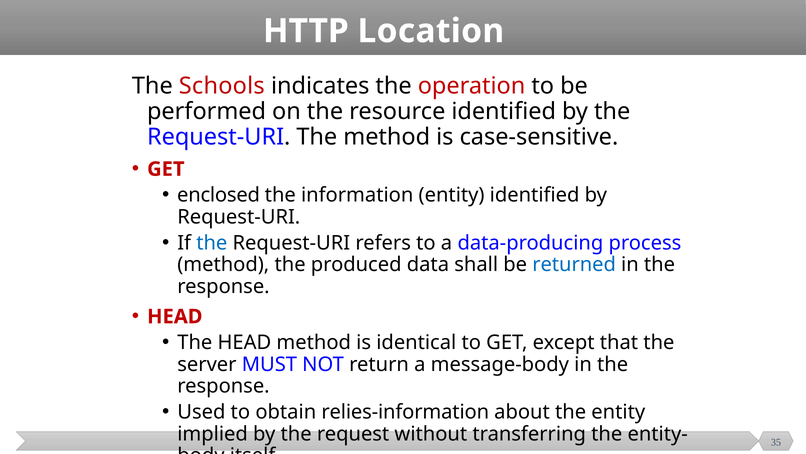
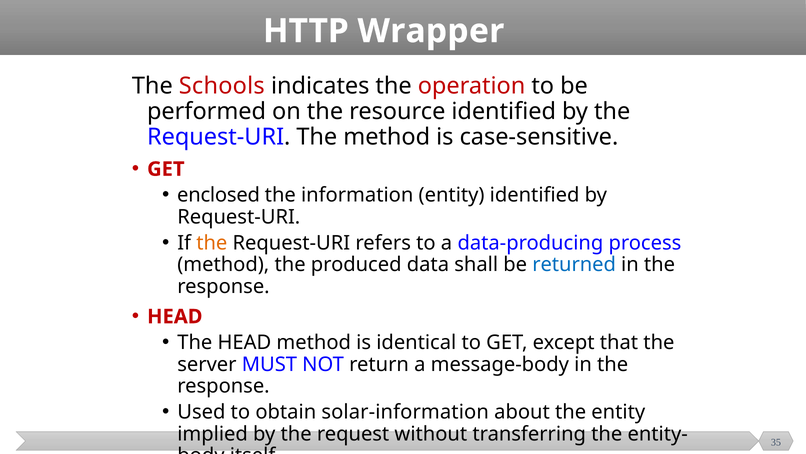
Location: Location -> Wrapper (431, 31)
the colour: blue -> orange (212, 243)
relies-information: relies-information -> solar-information (405, 412)
